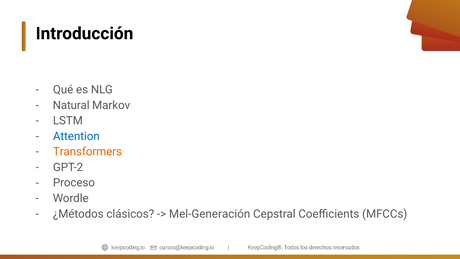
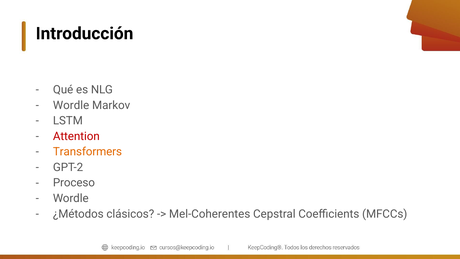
Natural: Natural -> Wordle (71, 105)
Attention colour: blue -> red (76, 136)
Mel-Generación: Mel-Generación -> Mel-Coherentes (210, 214)
